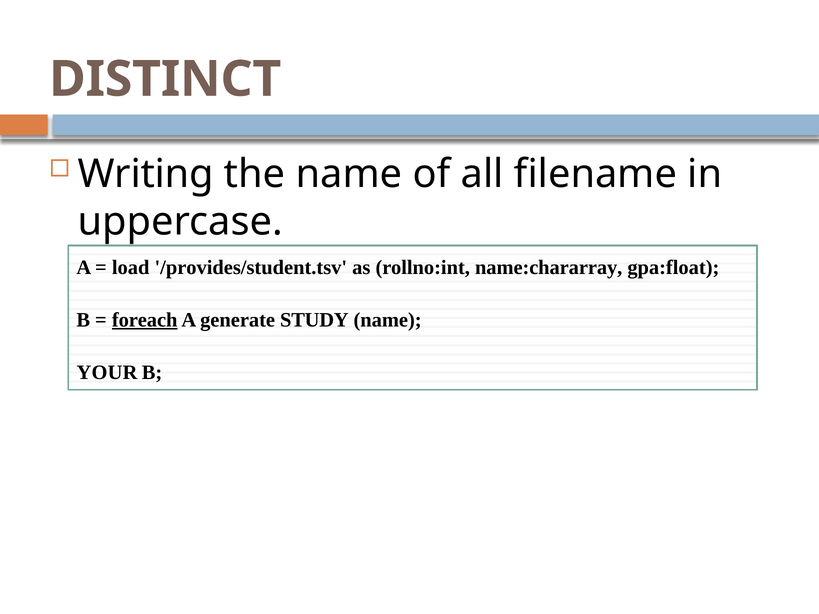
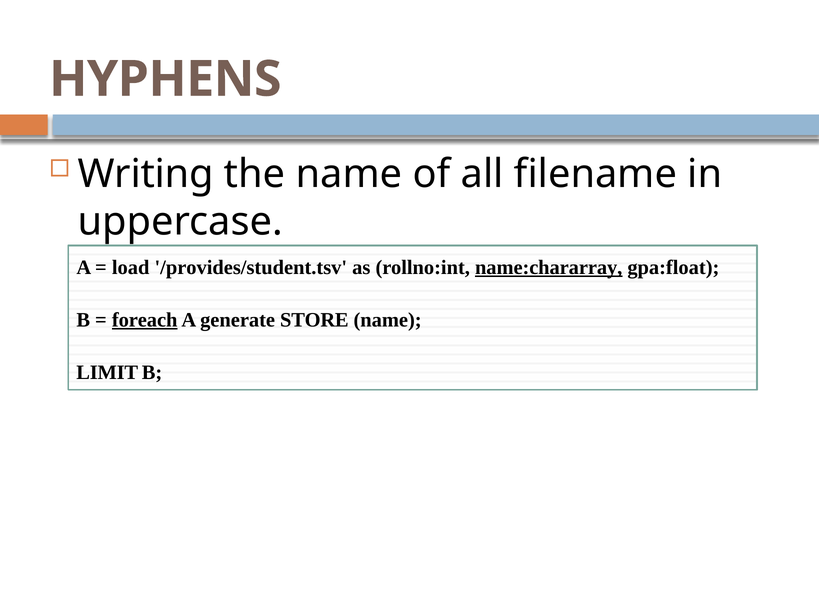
DISTINCT: DISTINCT -> HYPHENS (165, 79)
name:chararray underline: none -> present (549, 268)
STUDY: STUDY -> STORE (314, 320)
YOUR: YOUR -> LIMIT (107, 373)
